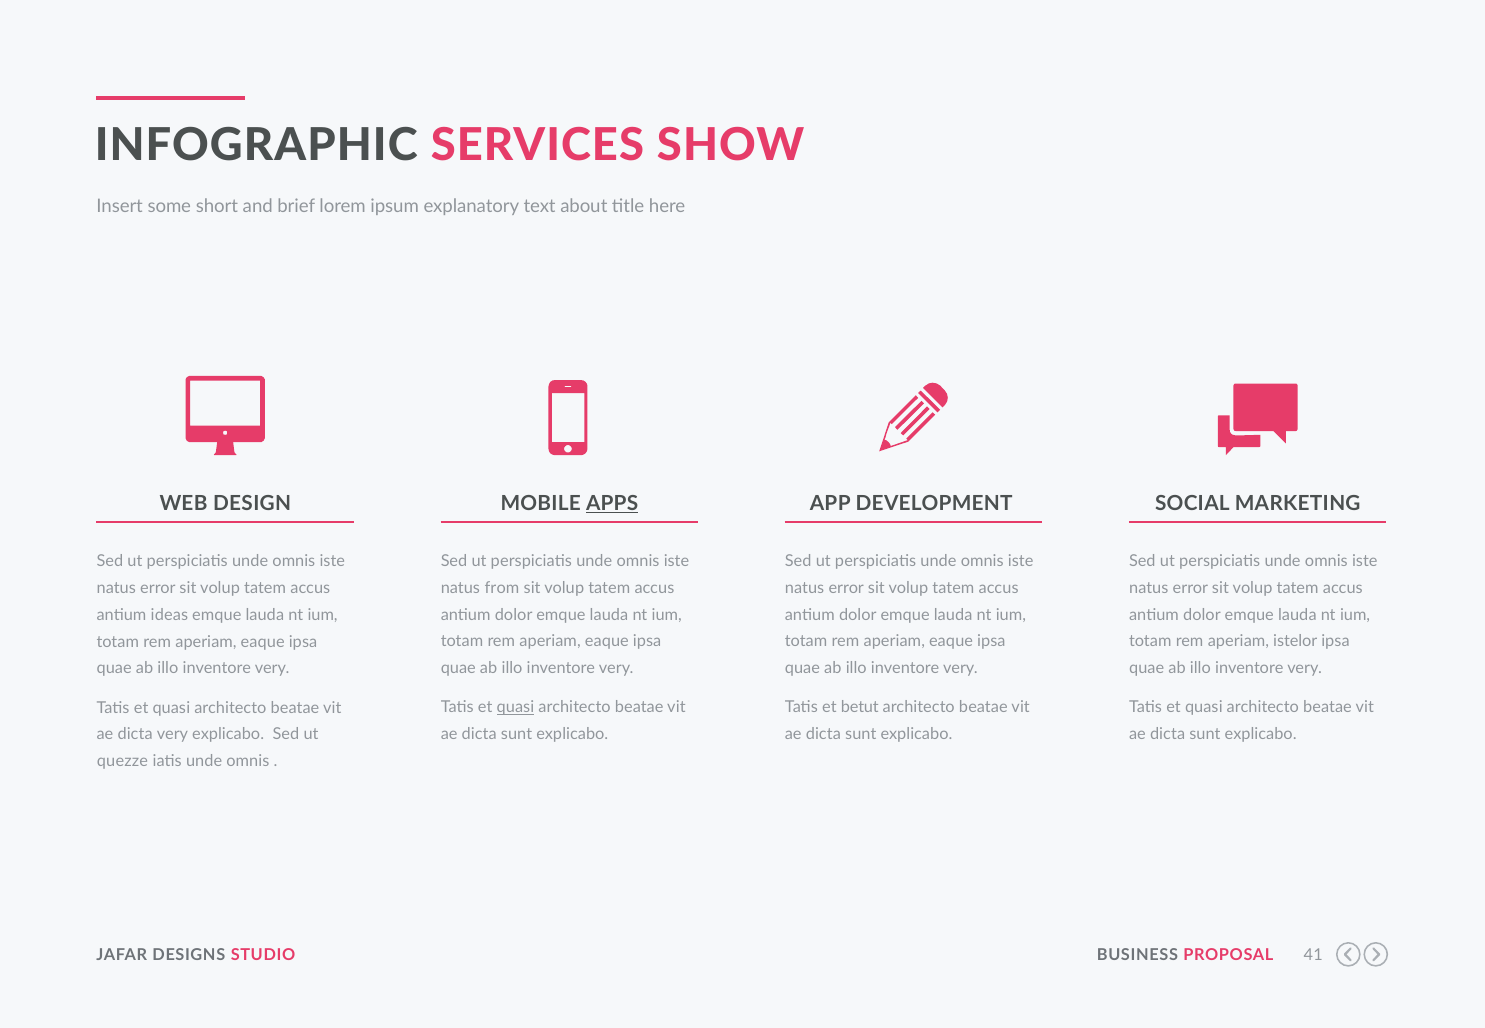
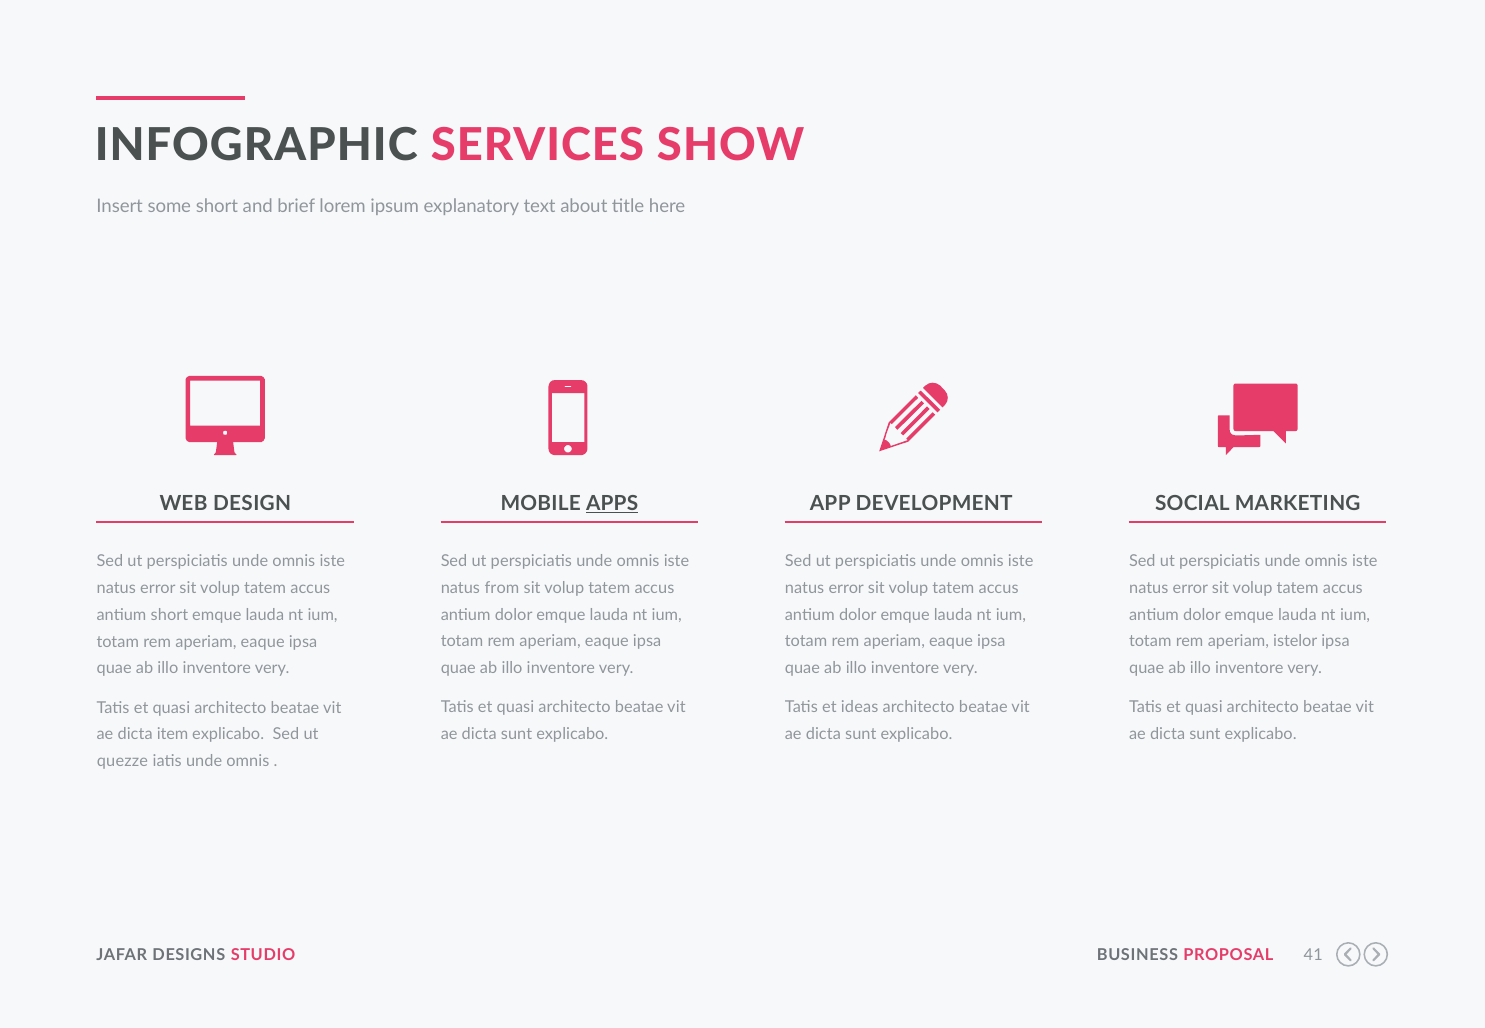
antium ideas: ideas -> short (169, 615)
quasi underline: present -> none (515, 708)
betut: betut -> ideas (860, 708)
dicta very: very -> item (173, 734)
